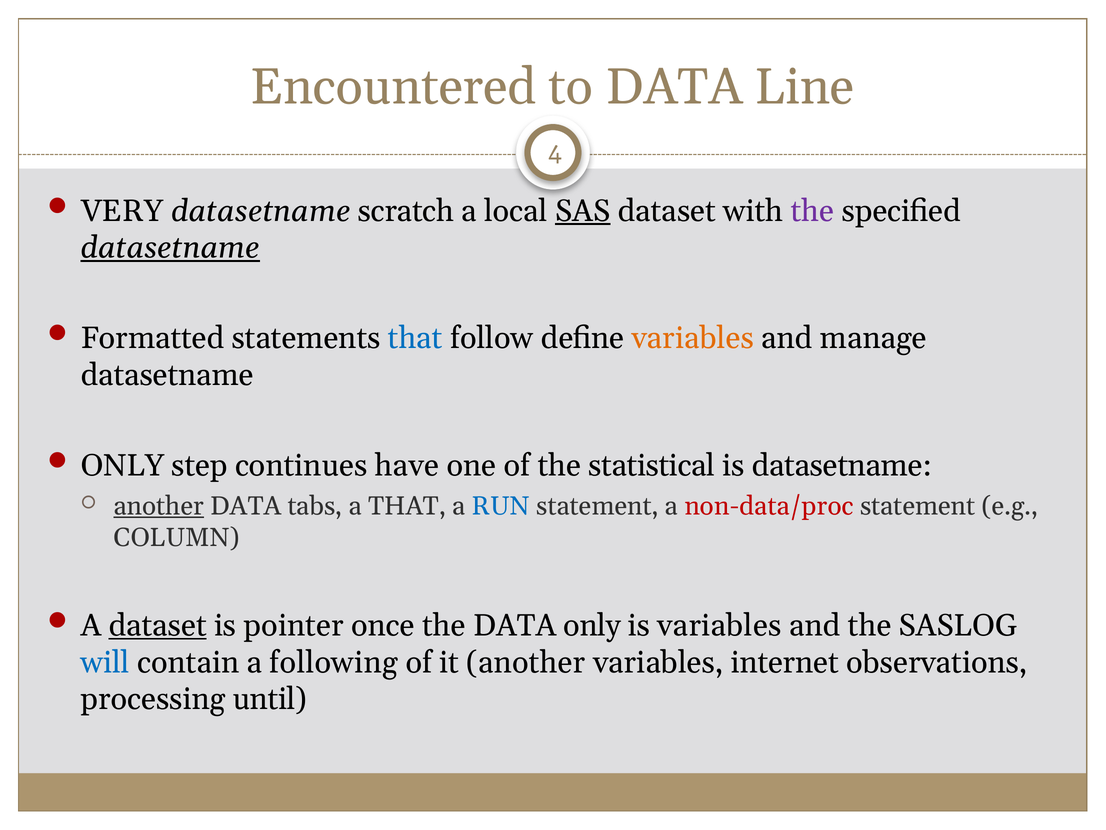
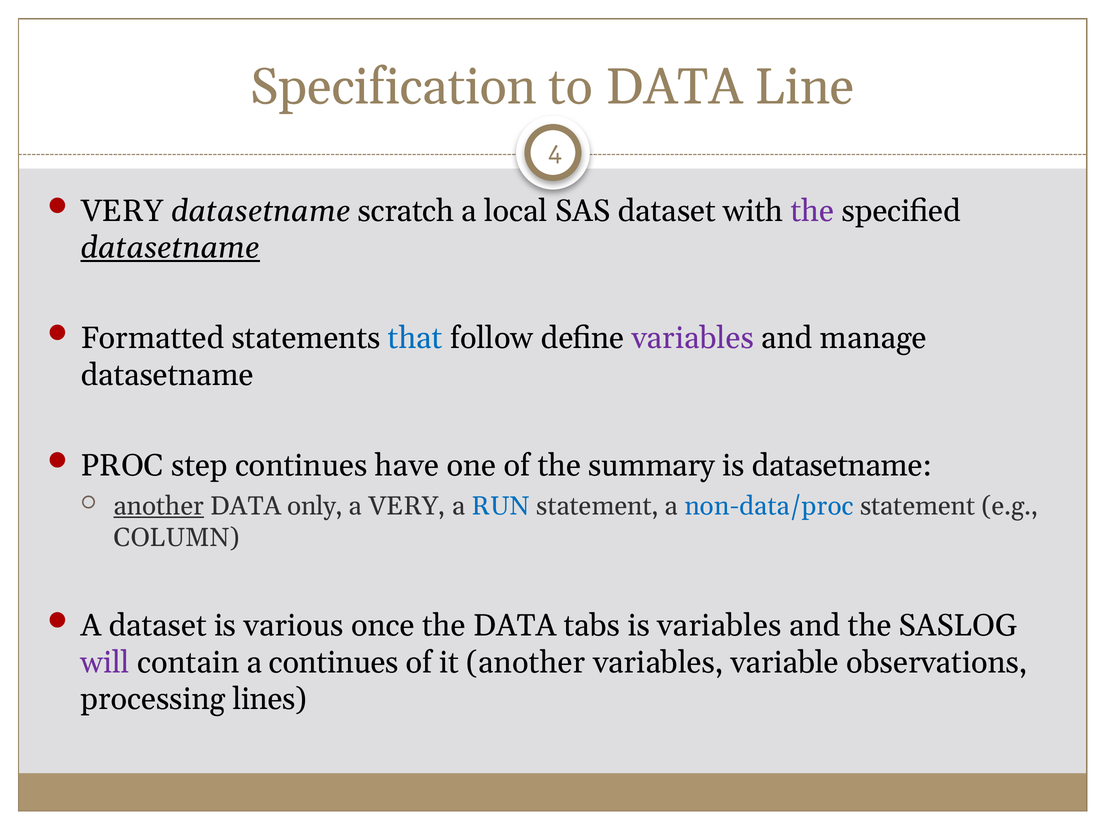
Encountered: Encountered -> Specification (393, 87)
SAS underline: present -> none (583, 211)
variables colour: orange -> purple (693, 338)
ONLY: ONLY -> PROC (122, 465)
statistical: statistical -> summary (652, 465)
tabs: tabs -> only (315, 506)
a THAT: THAT -> VERY (407, 506)
non-data/proc colour: red -> blue (769, 506)
dataset underline: present -> none (158, 625)
pointer: pointer -> various (294, 625)
DATA only: only -> tabs (592, 625)
will colour: blue -> purple (105, 662)
a following: following -> continues (334, 662)
internet: internet -> variable (785, 662)
until: until -> lines (270, 699)
